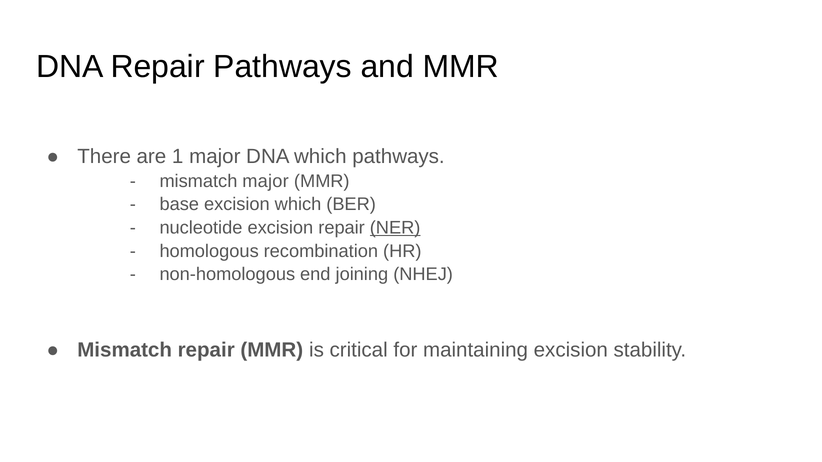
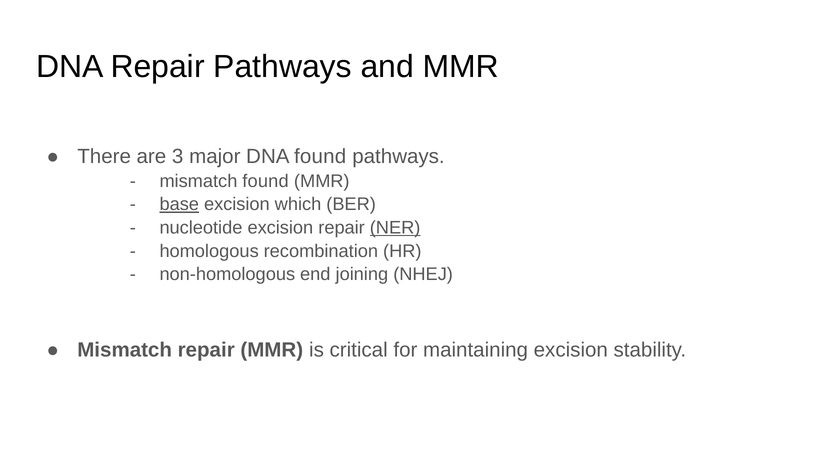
1: 1 -> 3 (178, 157)
DNA which: which -> found (320, 157)
mismatch major: major -> found (266, 181)
base underline: none -> present (179, 205)
